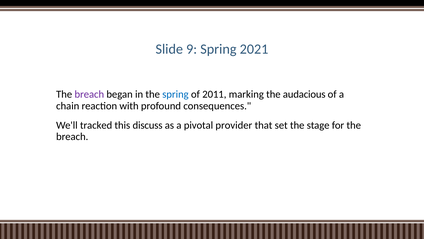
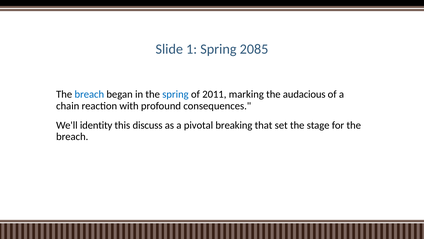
9: 9 -> 1 (192, 49)
2021: 2021 -> 2085 (254, 49)
breach colour: purple -> blue (89, 94)
tracked: tracked -> identity (96, 125)
provider: provider -> breaking (234, 125)
